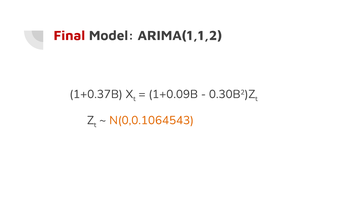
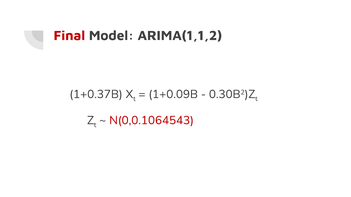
N(0,0.1064543 colour: orange -> red (152, 121)
